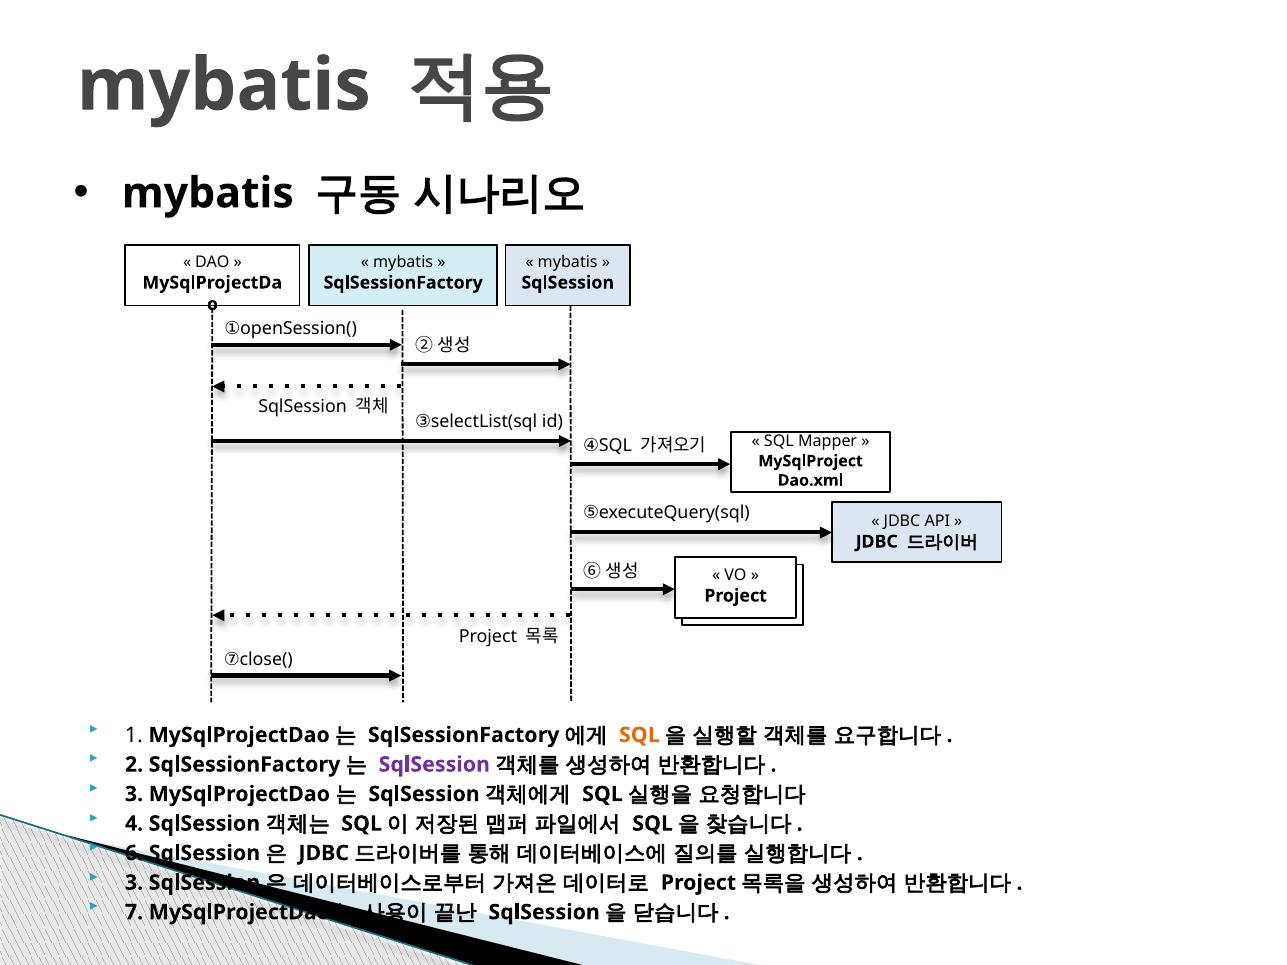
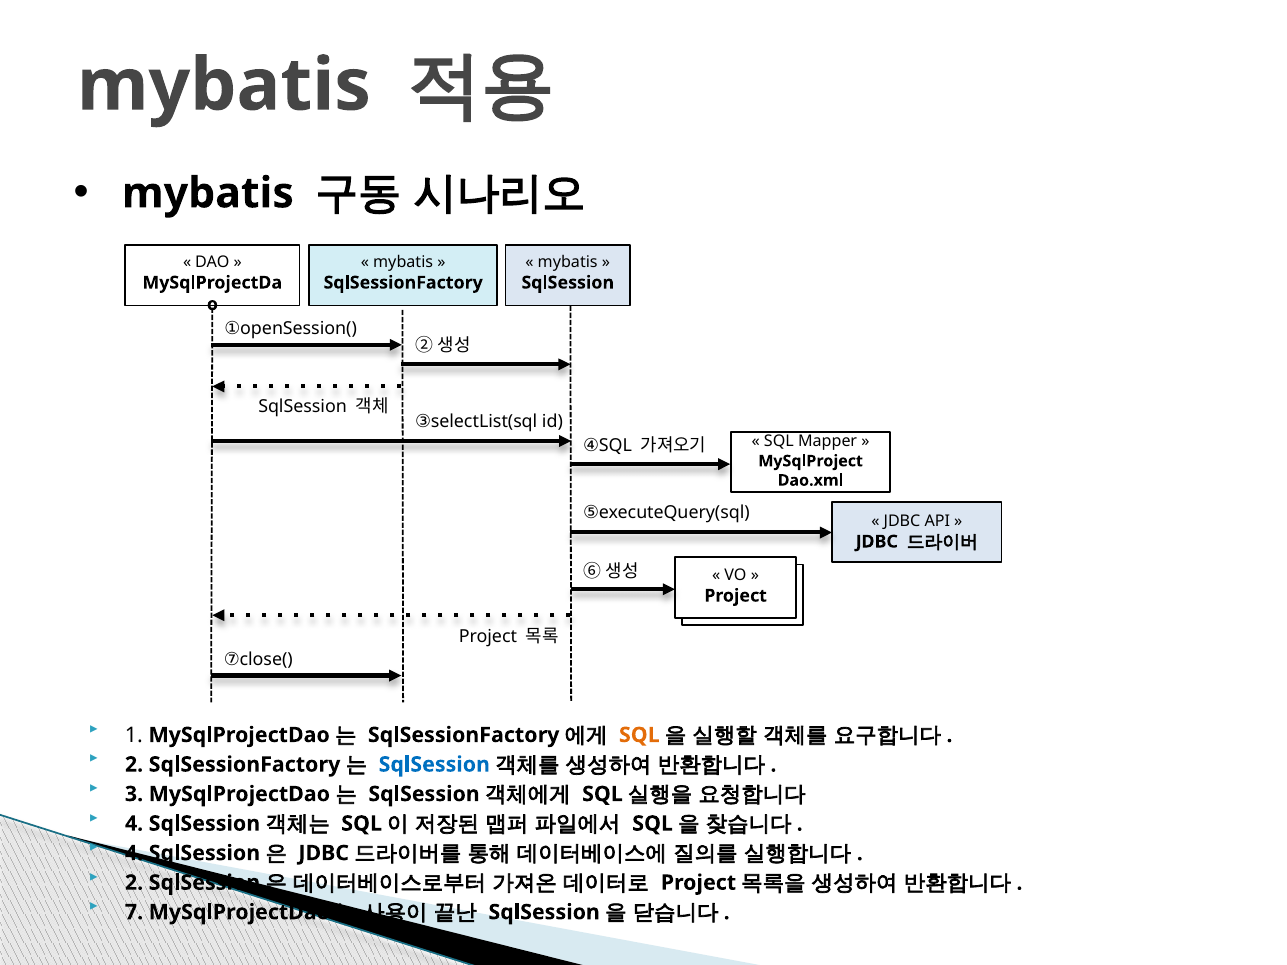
SqlSession colour: purple -> blue (434, 765)
6: 6 -> 4 (134, 853)
3: 3 -> 2 (134, 883)
